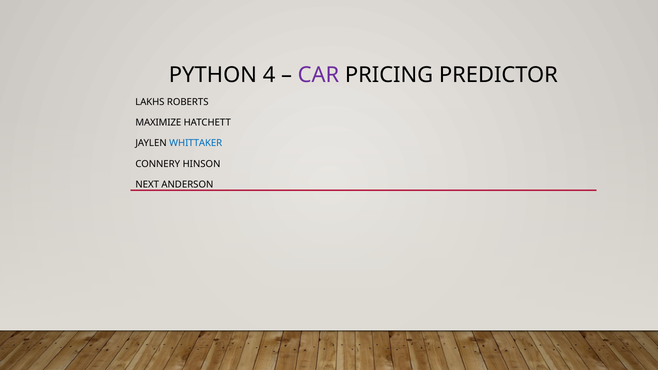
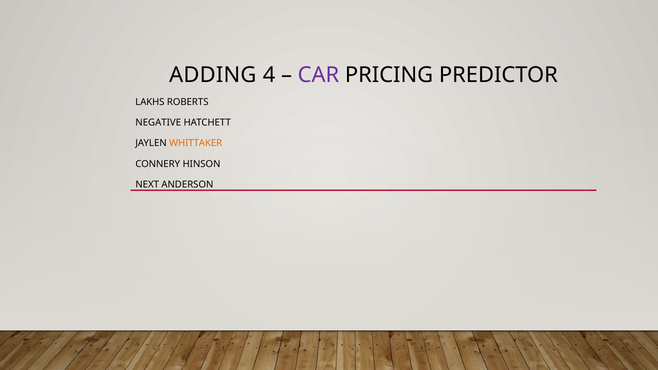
PYTHON: PYTHON -> ADDING (213, 75)
MAXIMIZE: MAXIMIZE -> NEGATIVE (158, 123)
WHITTAKER colour: blue -> orange (196, 143)
